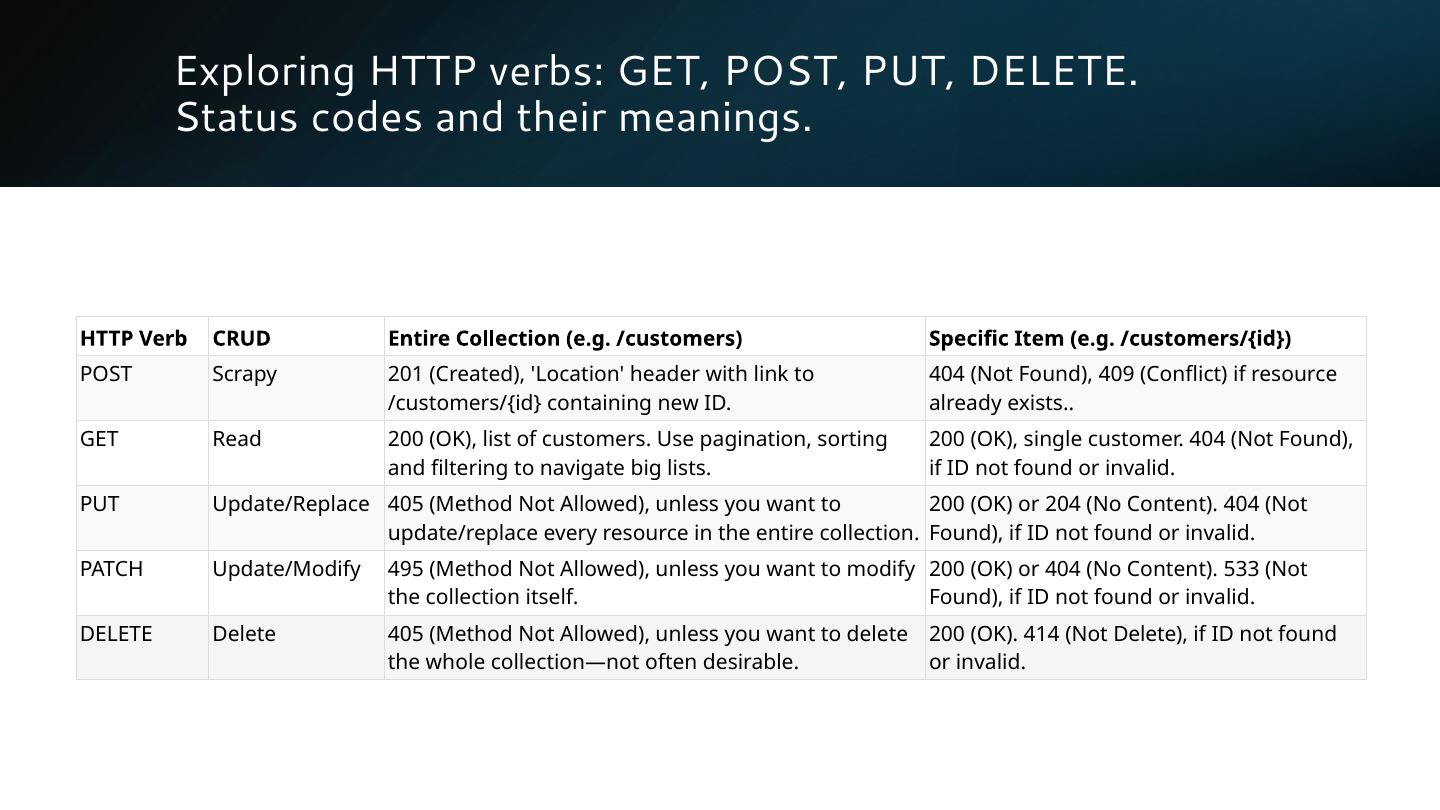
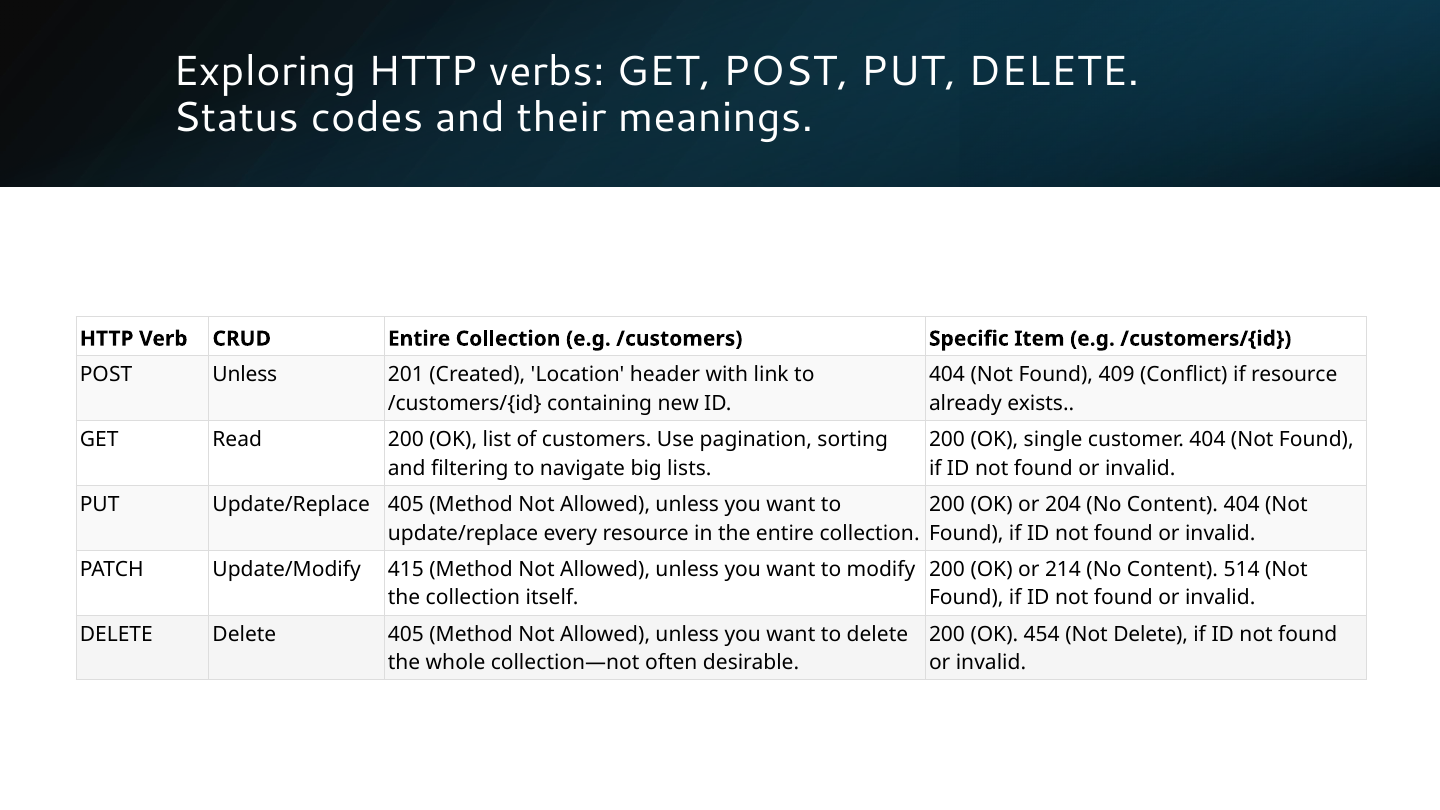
POST Scrapy: Scrapy -> Unless (245, 375)
495: 495 -> 415 (406, 569)
or 404: 404 -> 214 (1063, 569)
533: 533 -> 514 (1242, 569)
414: 414 -> 454 (1042, 634)
